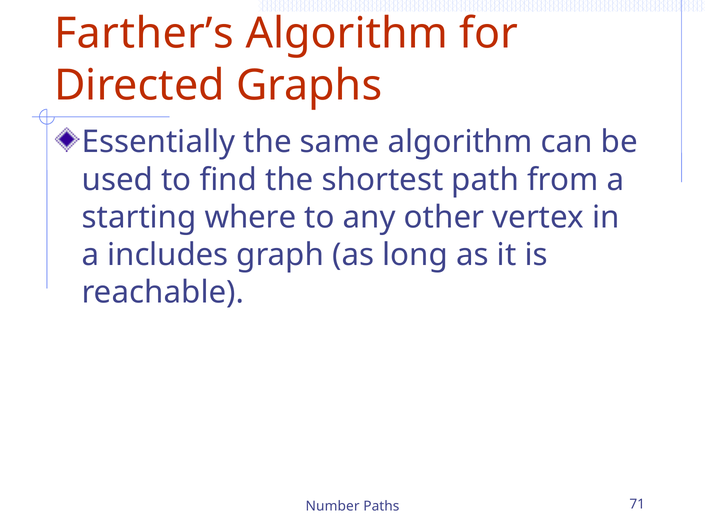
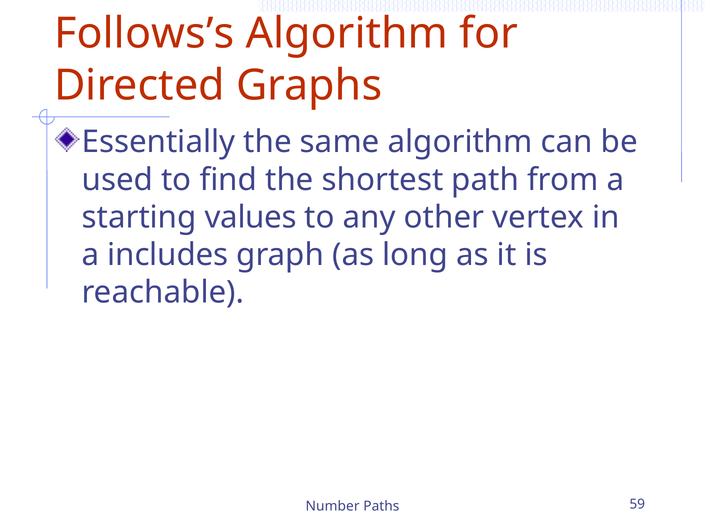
Farther’s: Farther’s -> Follows’s (144, 34)
where: where -> values (251, 217)
71: 71 -> 59 (637, 504)
